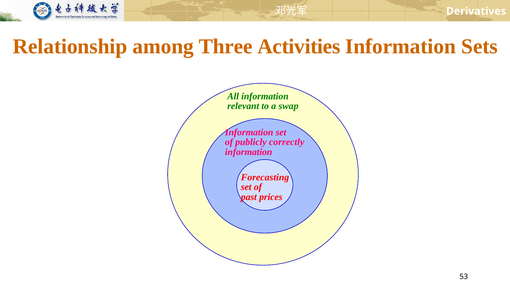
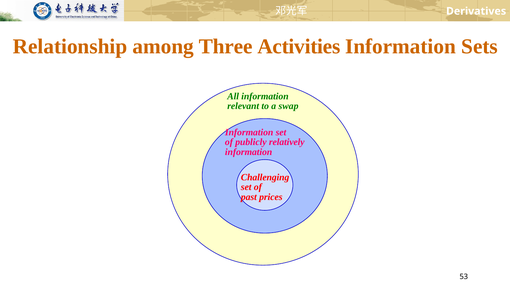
correctly: correctly -> relatively (287, 142)
Forecasting: Forecasting -> Challenging (265, 177)
